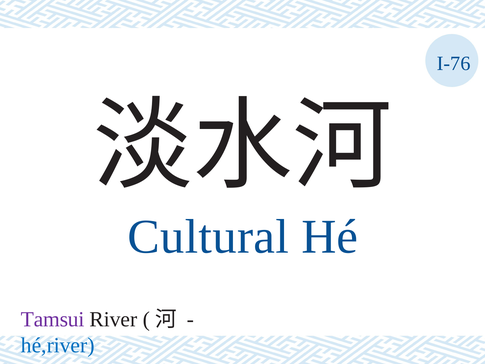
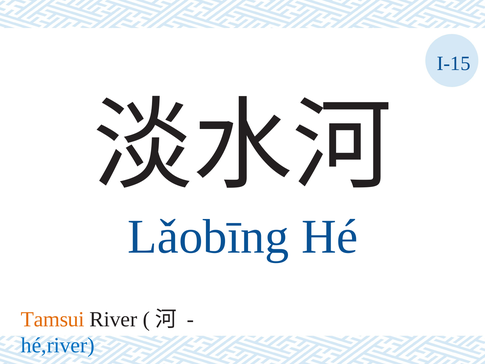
I-76: I-76 -> I-15 (454, 64)
Cultural: Cultural -> Lǎobīng (208, 237)
Tamsui colour: purple -> orange (53, 319)
